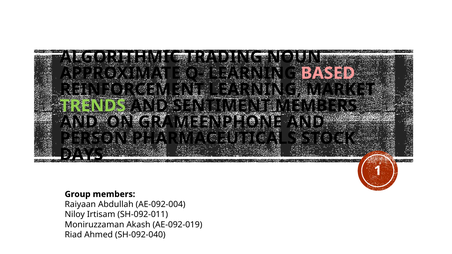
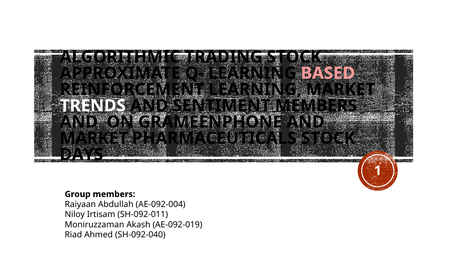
TRADING NOUN: NOUN -> STOCK (294, 57)
TRENDS colour: light green -> white (93, 106)
PERSON: PERSON -> MARKET (94, 138)
